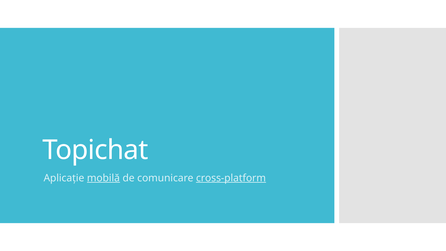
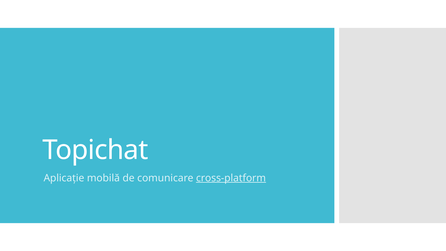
mobilă underline: present -> none (103, 178)
